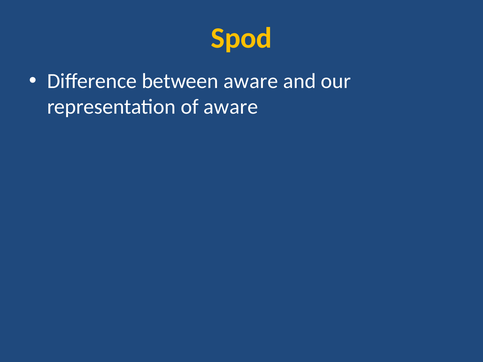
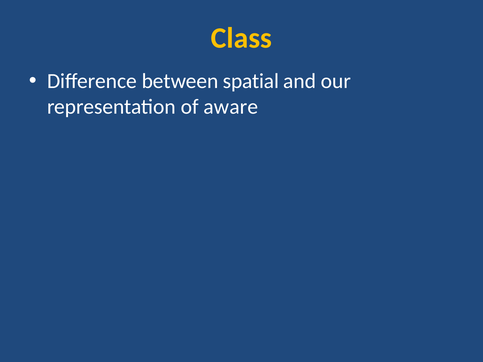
Spod: Spod -> Class (241, 38)
between aware: aware -> spatial (251, 81)
